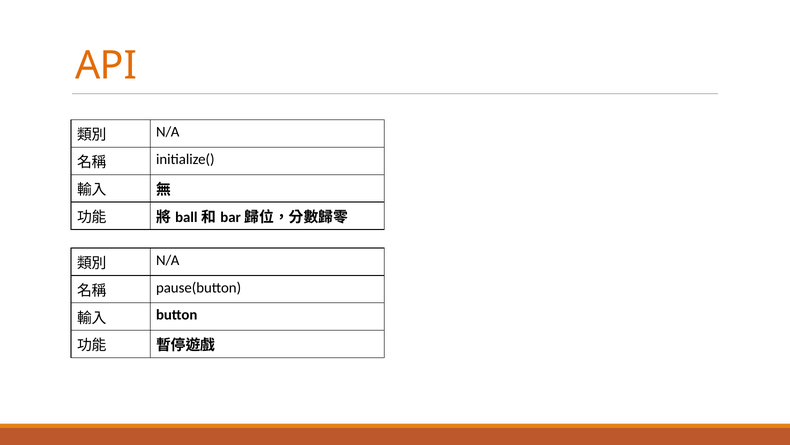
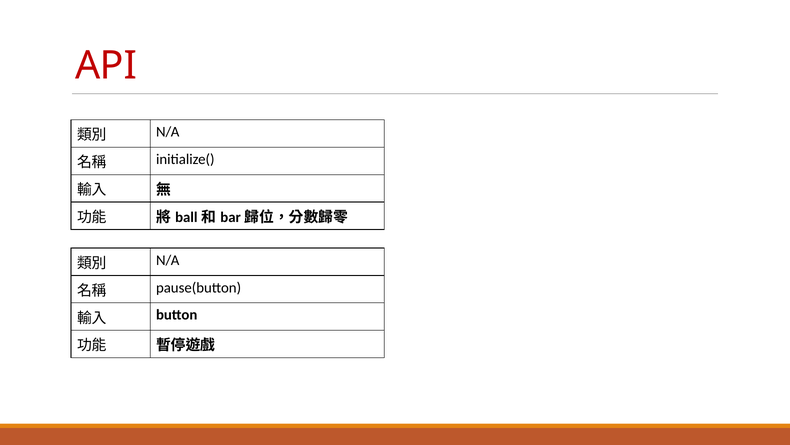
API colour: orange -> red (106, 65)
